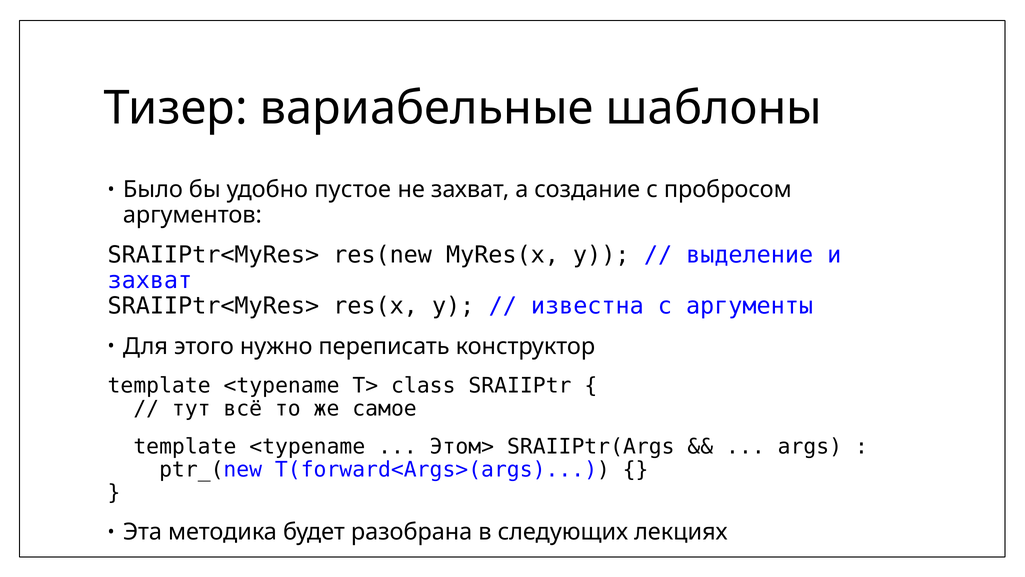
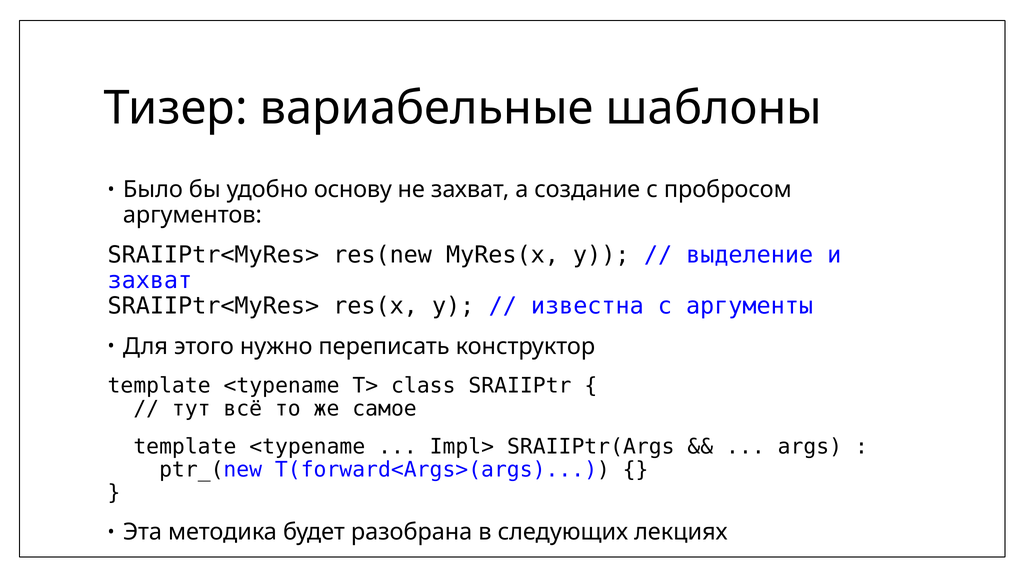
пустое: пустое -> основу (353, 189)
Этом>: Этом> -> Impl> (462, 446)
